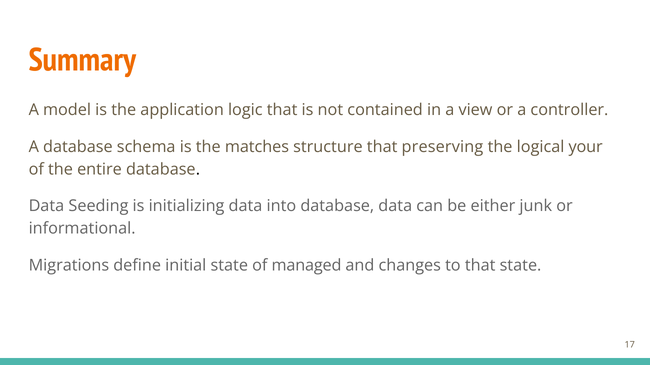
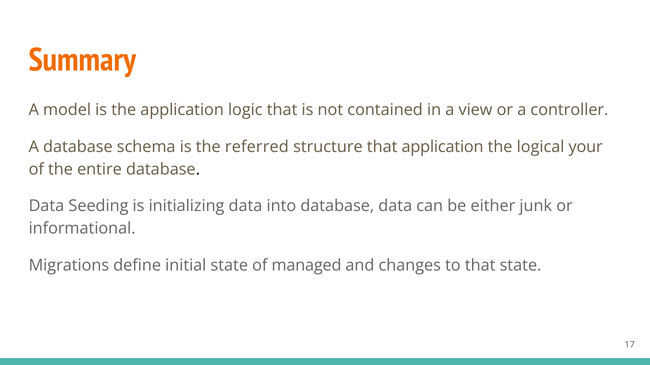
matches: matches -> referred (257, 147)
that preserving: preserving -> application (443, 147)
